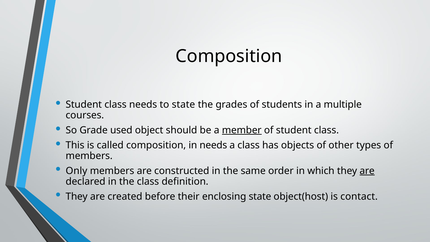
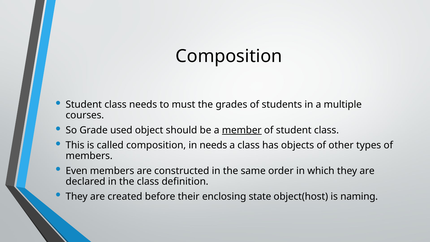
to state: state -> must (183, 104)
Only: Only -> Even (77, 171)
are underline: present -> none (367, 171)
contact: contact -> naming (359, 196)
